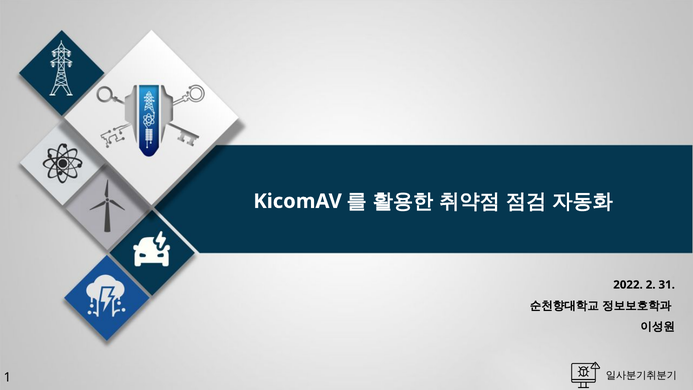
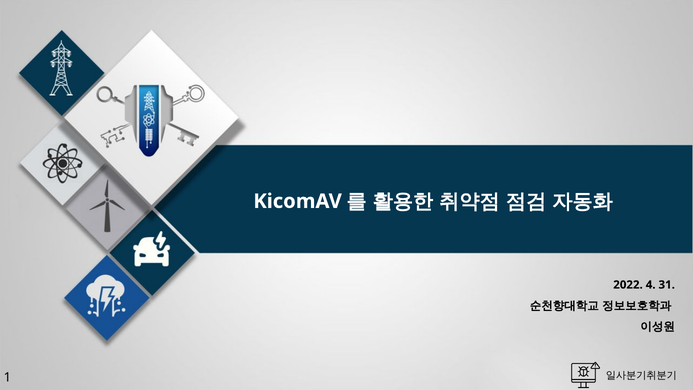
2: 2 -> 4 (651, 285)
